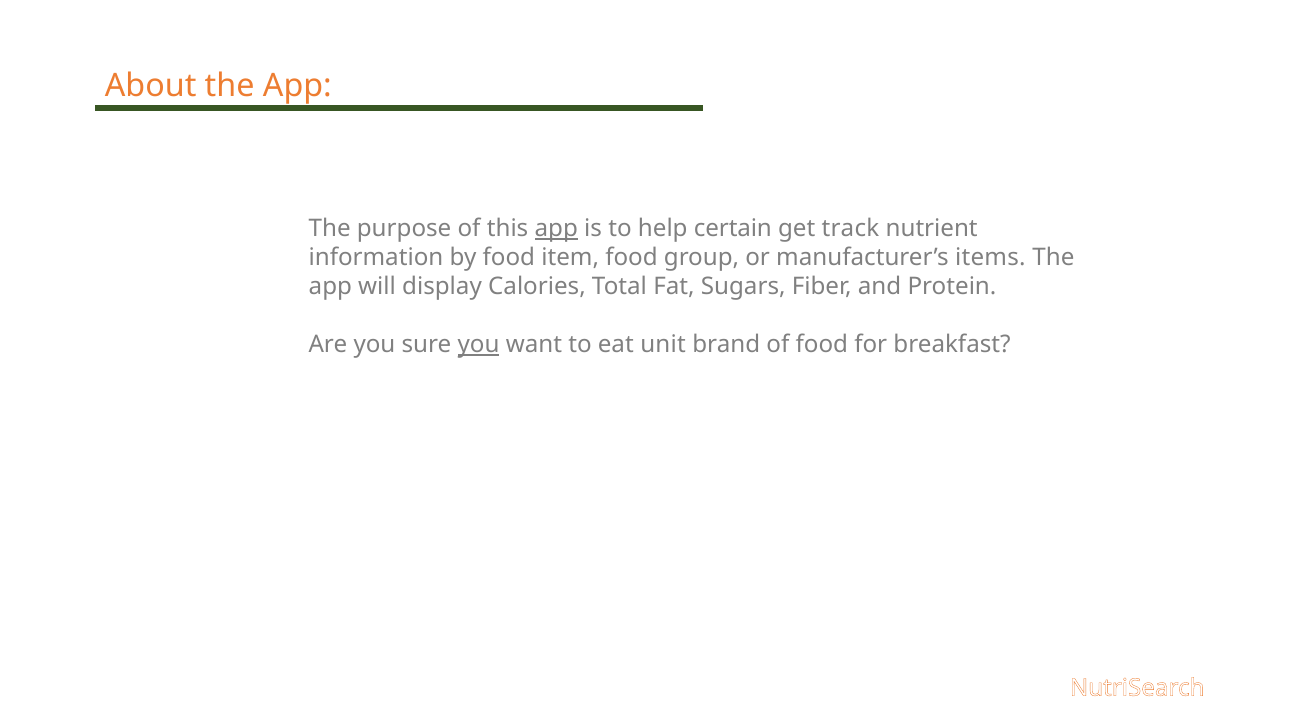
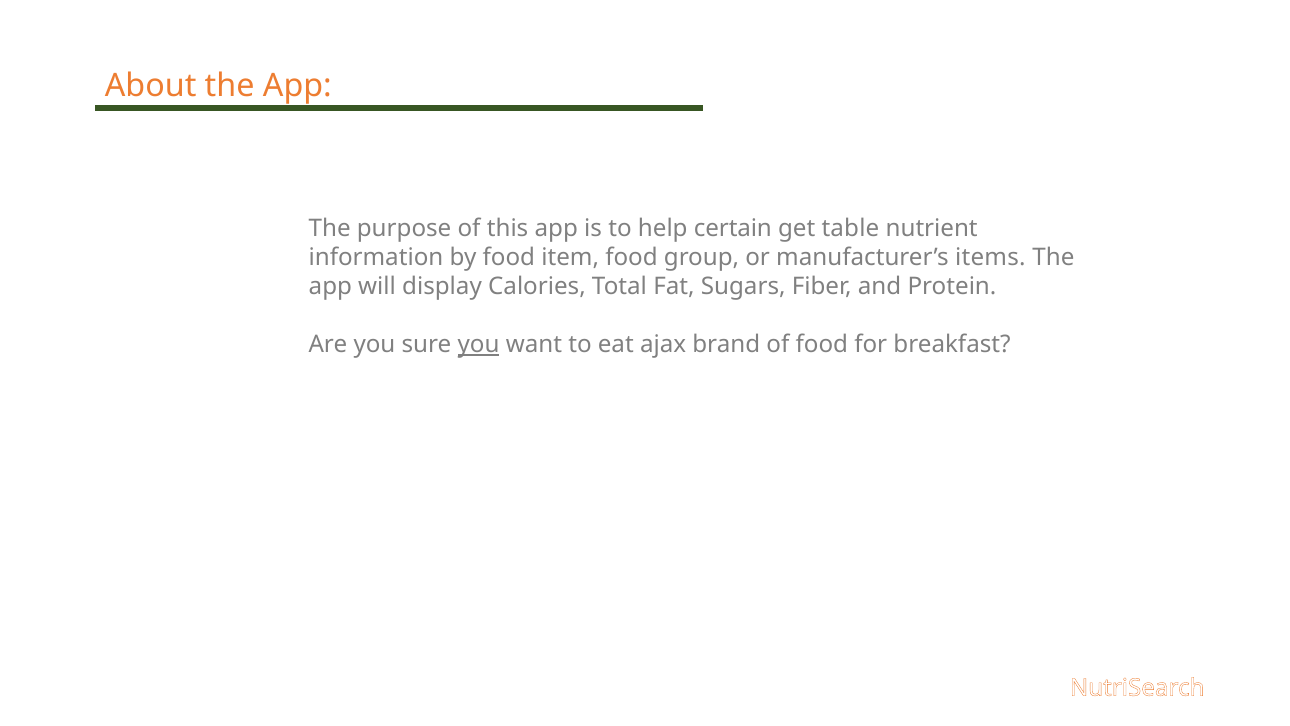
app underline: present -> none (556, 228)
track: track -> table (850, 228)
unit: unit -> ajax (663, 345)
